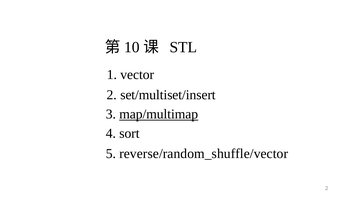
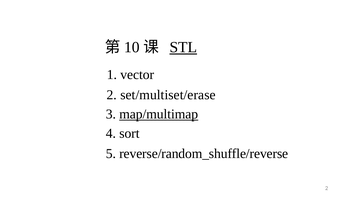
STL underline: none -> present (183, 47)
set/multiset/insert: set/multiset/insert -> set/multiset/erase (168, 95)
reverse/random_shuffle/vector: reverse/random_shuffle/vector -> reverse/random_shuffle/reverse (204, 153)
